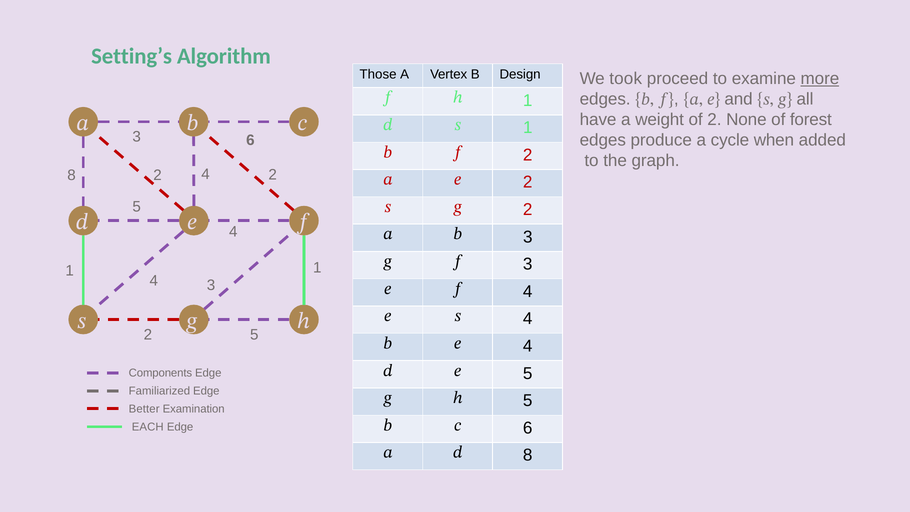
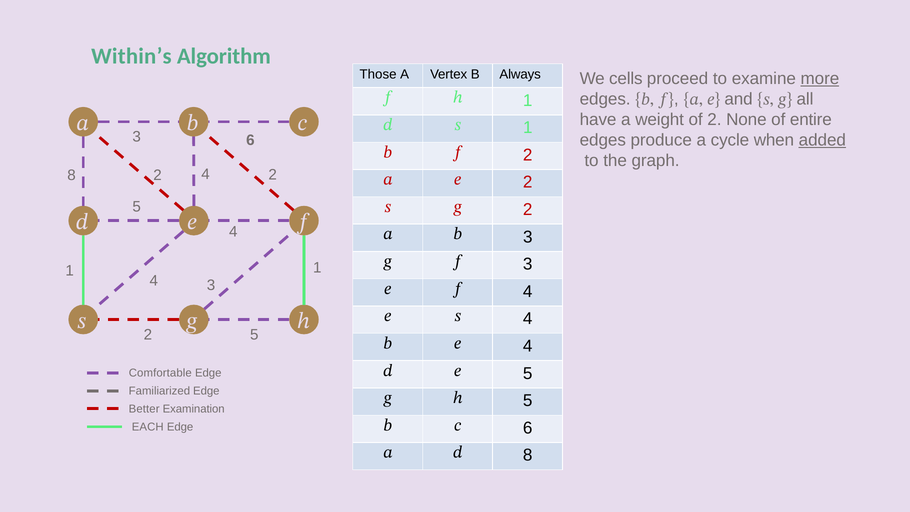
Setting’s: Setting’s -> Within’s (131, 56)
Design: Design -> Always (520, 74)
took: took -> cells (626, 79)
forest: forest -> entire (811, 120)
added underline: none -> present (822, 140)
Components: Components -> Comfortable (160, 373)
